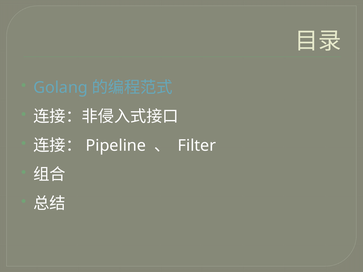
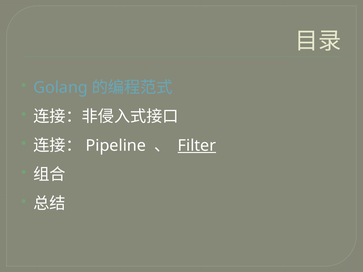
Filter underline: none -> present (197, 146)
